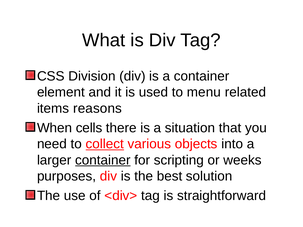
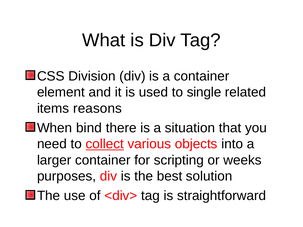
menu: menu -> single (204, 92)
cells: cells -> bind (89, 128)
container underline: present -> none (103, 160)
